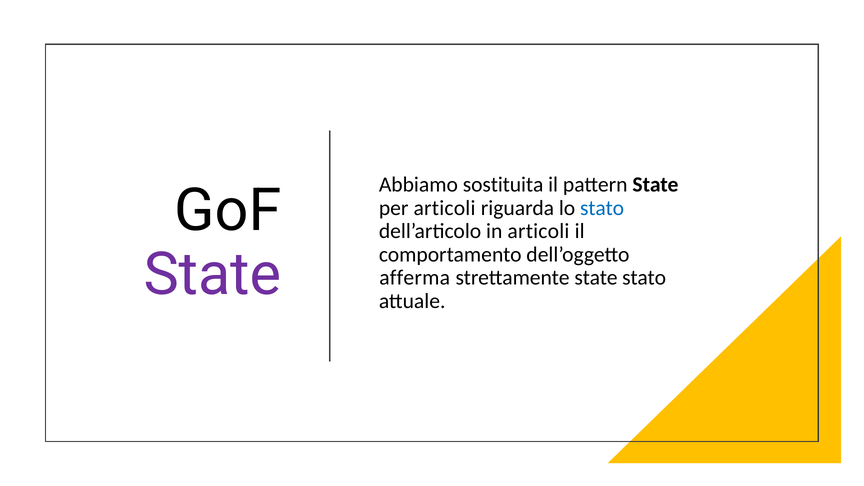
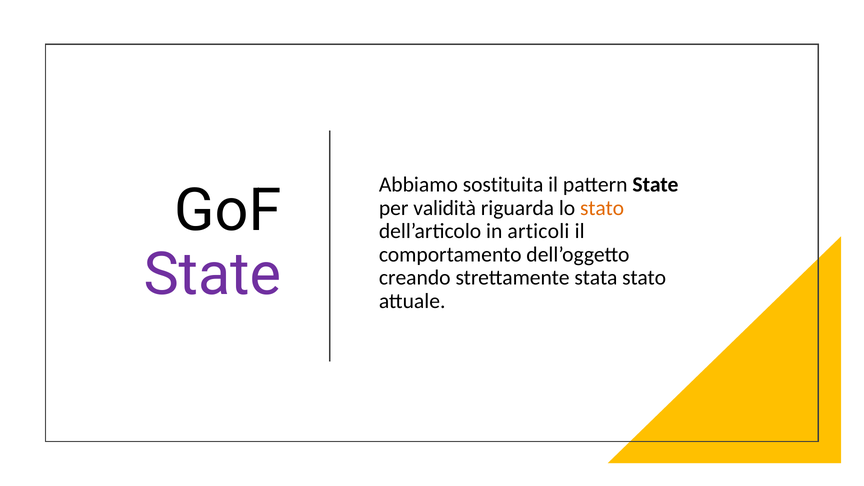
per articoli: articoli -> validità (445, 208)
stato colour: blue -> orange (602, 208)
afferma: afferma -> creando (415, 278)
strettamente state: state -> stata (596, 278)
